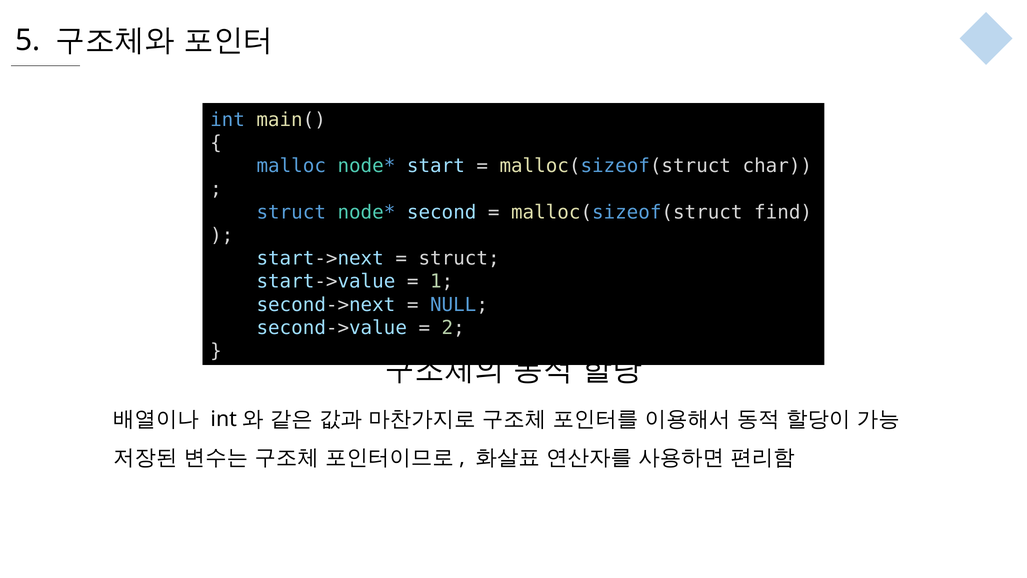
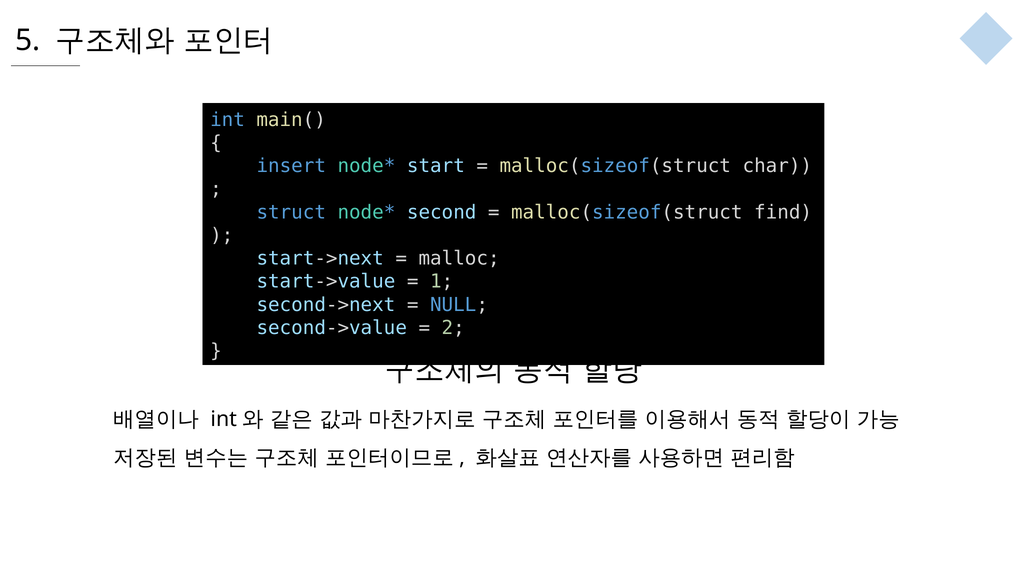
malloc: malloc -> insert (291, 166)
struct: struct -> malloc (459, 258)
